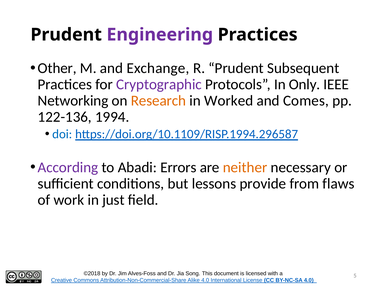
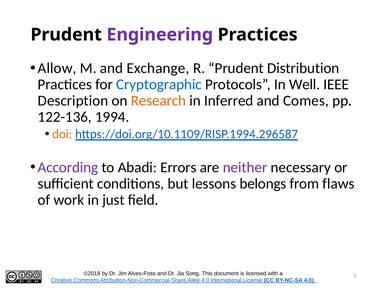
Other: Other -> Allow (57, 68)
Subsequent: Subsequent -> Distribution (303, 68)
Cryptographic colour: purple -> blue (159, 85)
Only: Only -> Well (305, 85)
Networking: Networking -> Description (73, 101)
Worked: Worked -> Inferred (229, 101)
doi colour: blue -> orange (62, 134)
neither colour: orange -> purple (245, 167)
provide: provide -> belongs (263, 184)
